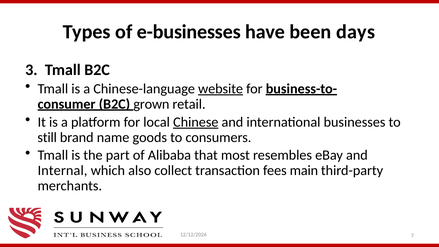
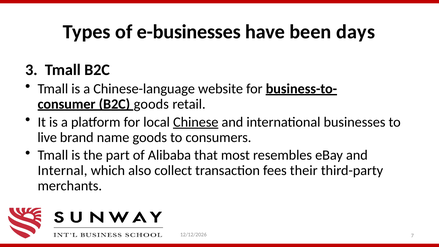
website underline: present -> none (221, 89)
grown: grown -> goods (151, 104)
still: still -> live (47, 137)
main: main -> their (304, 171)
